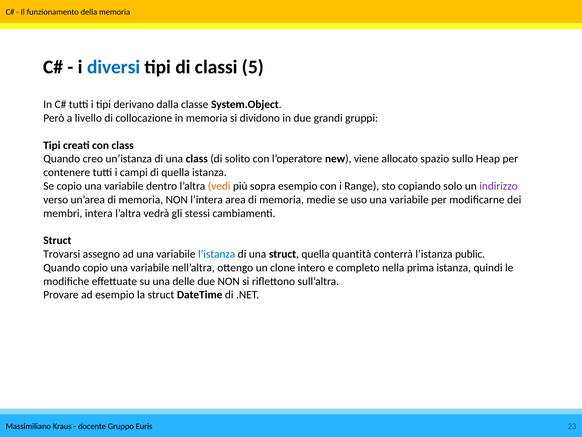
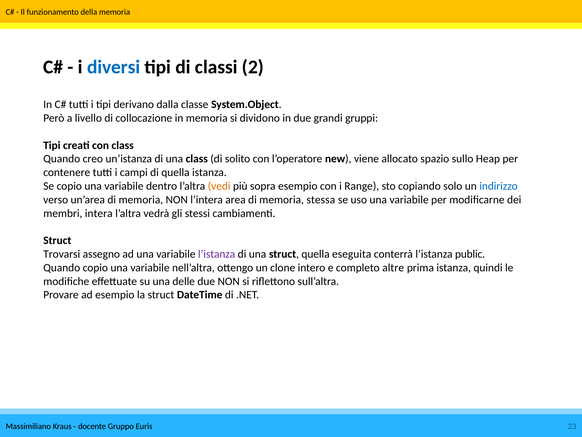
5: 5 -> 2 (253, 67)
indirizzo colour: purple -> blue (499, 186)
medie: medie -> stessa (321, 199)
l’istanza colour: blue -> purple (217, 254)
quantità: quantità -> eseguita (352, 254)
nella: nella -> altre (393, 267)
